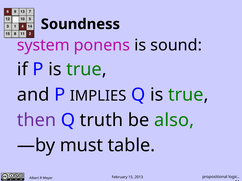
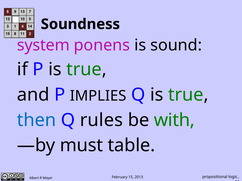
then colour: purple -> blue (37, 120)
truth: truth -> rules (101, 120)
also: also -> with (174, 120)
